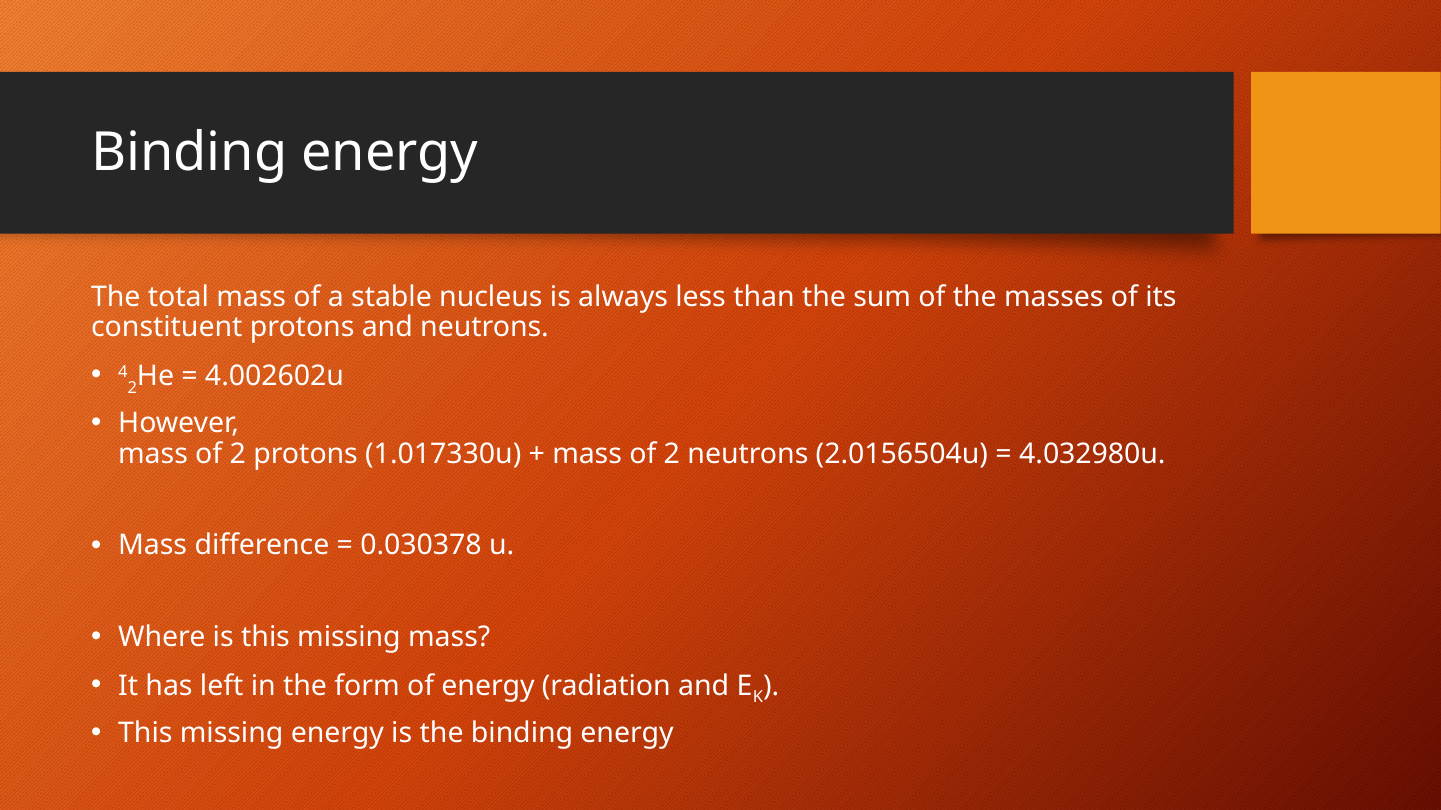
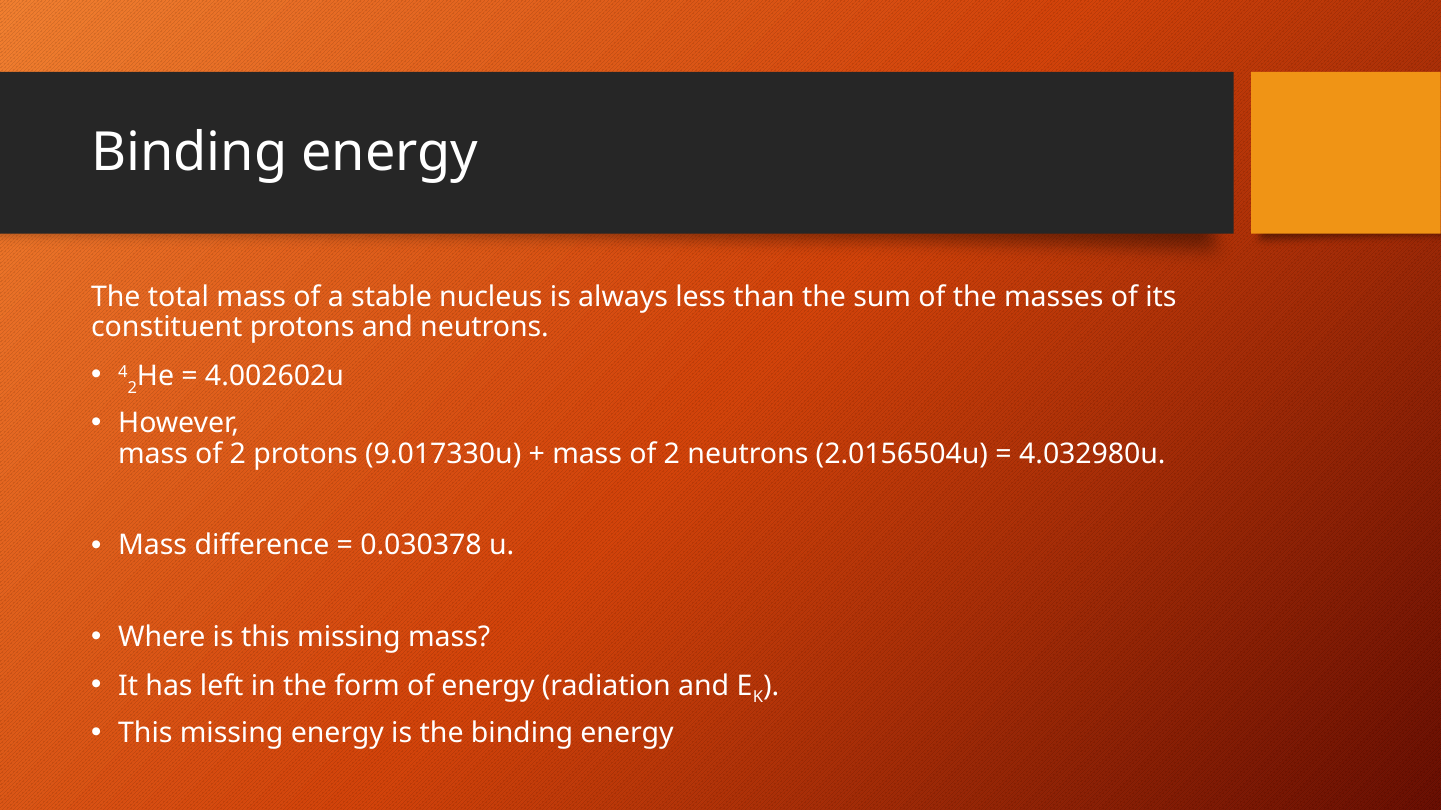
1.017330u: 1.017330u -> 9.017330u (443, 454)
